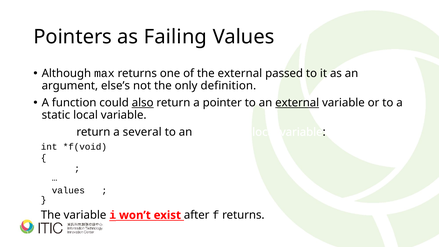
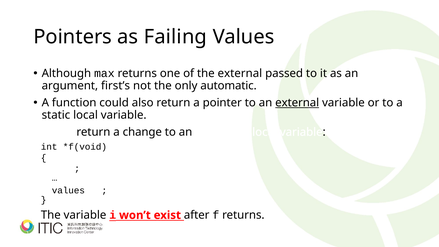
else’s: else’s -> first’s (116, 86)
only definition: definition -> automatic (229, 86)
also underline: present -> none (143, 103)
several: several -> change (142, 132)
